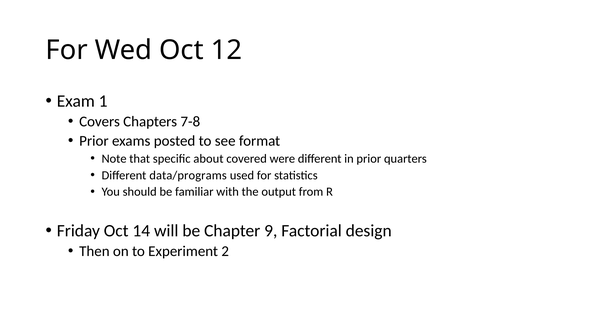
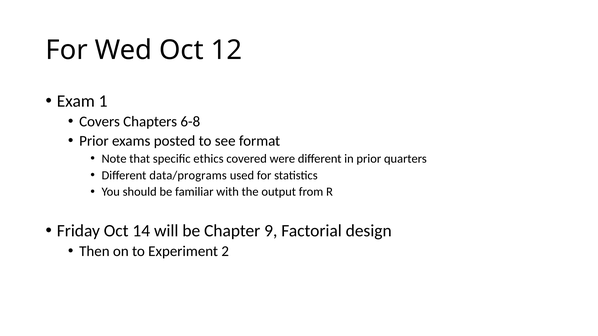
7-8: 7-8 -> 6-8 (190, 122)
about: about -> ethics (208, 159)
